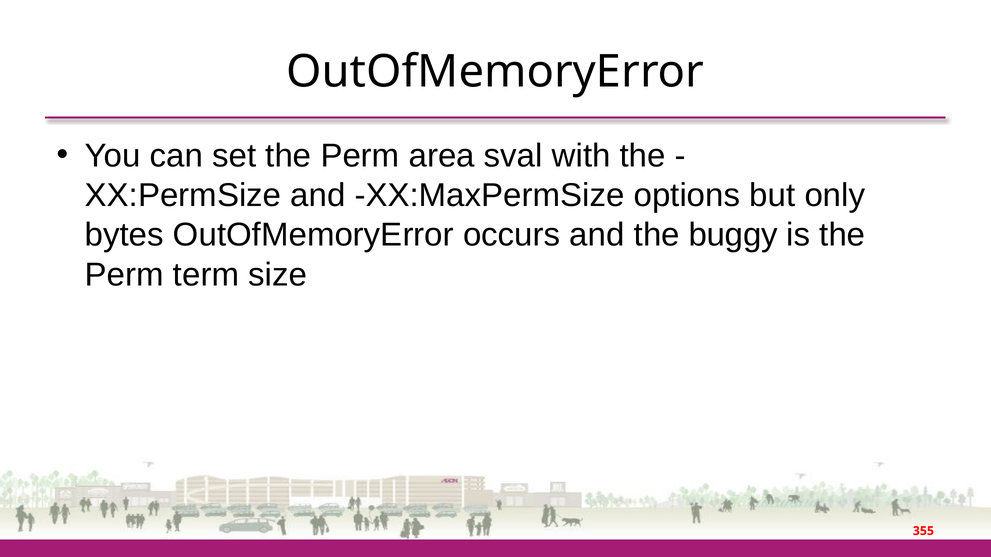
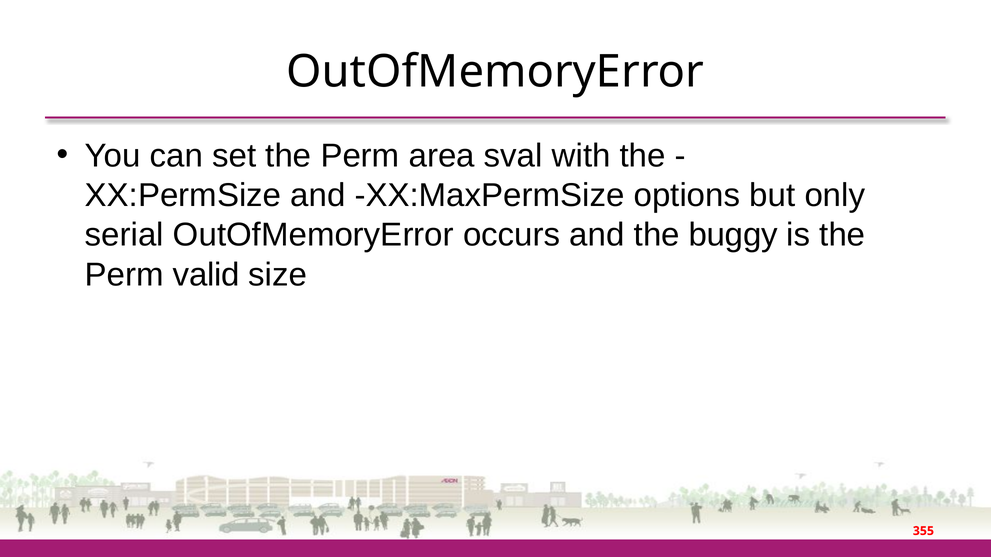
bytes: bytes -> serial (124, 235)
term: term -> valid (206, 275)
